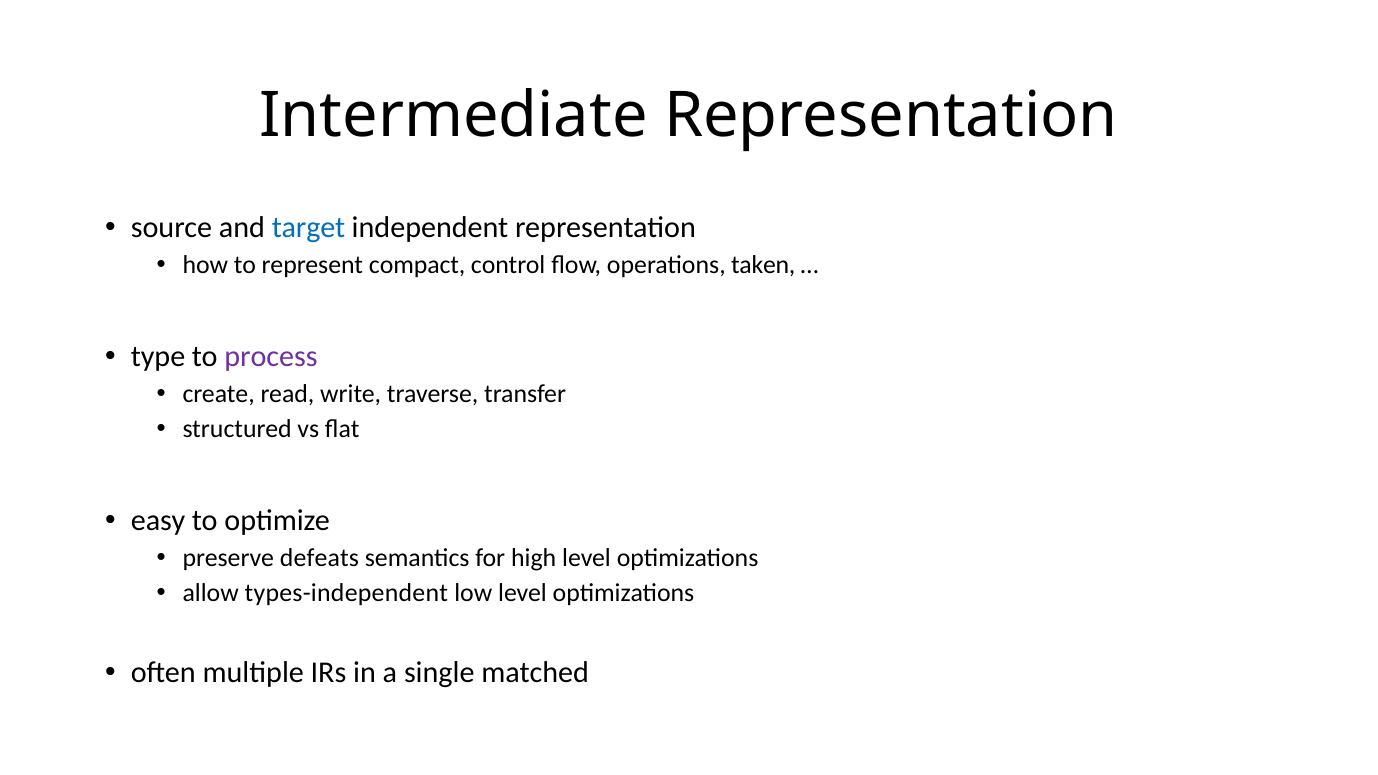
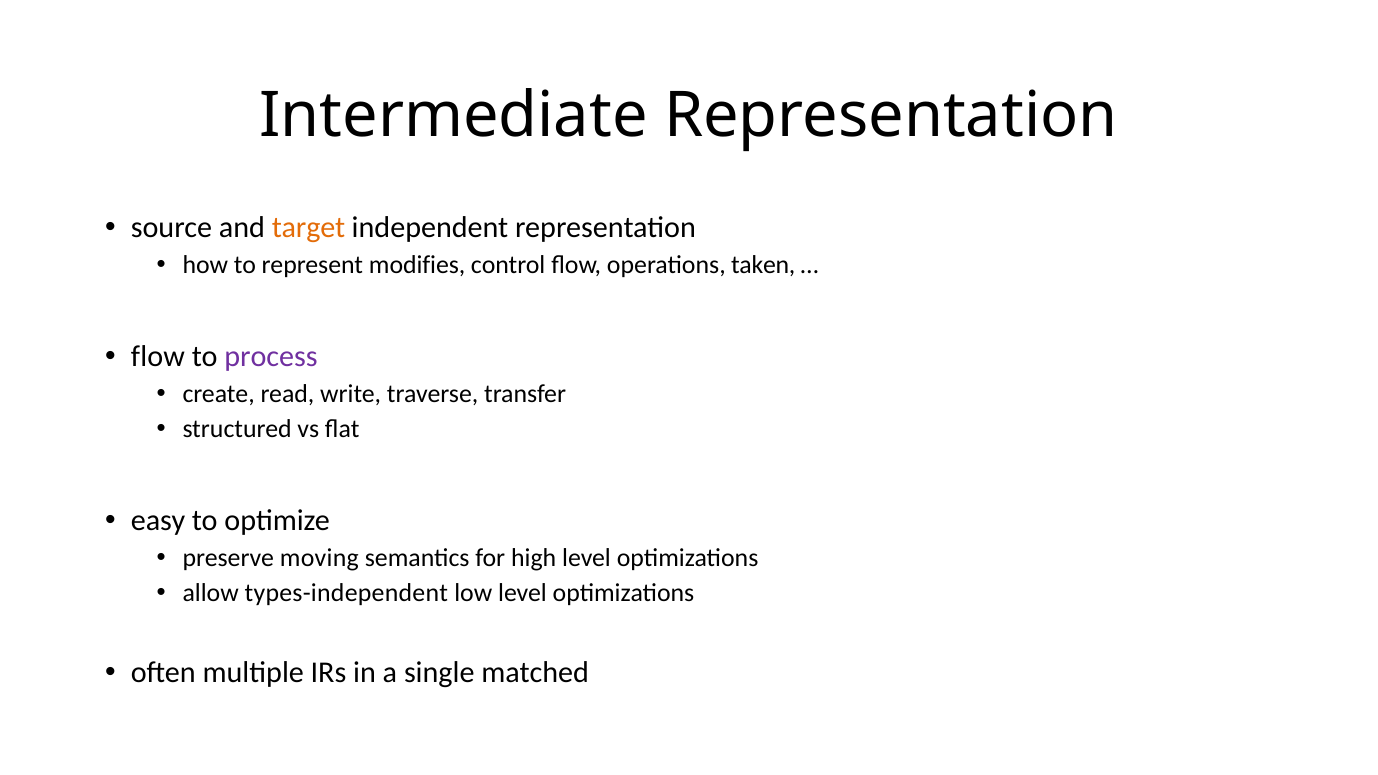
target colour: blue -> orange (309, 228)
compact: compact -> modifies (417, 265)
type: type -> flow (158, 356)
defeats: defeats -> moving (319, 558)
